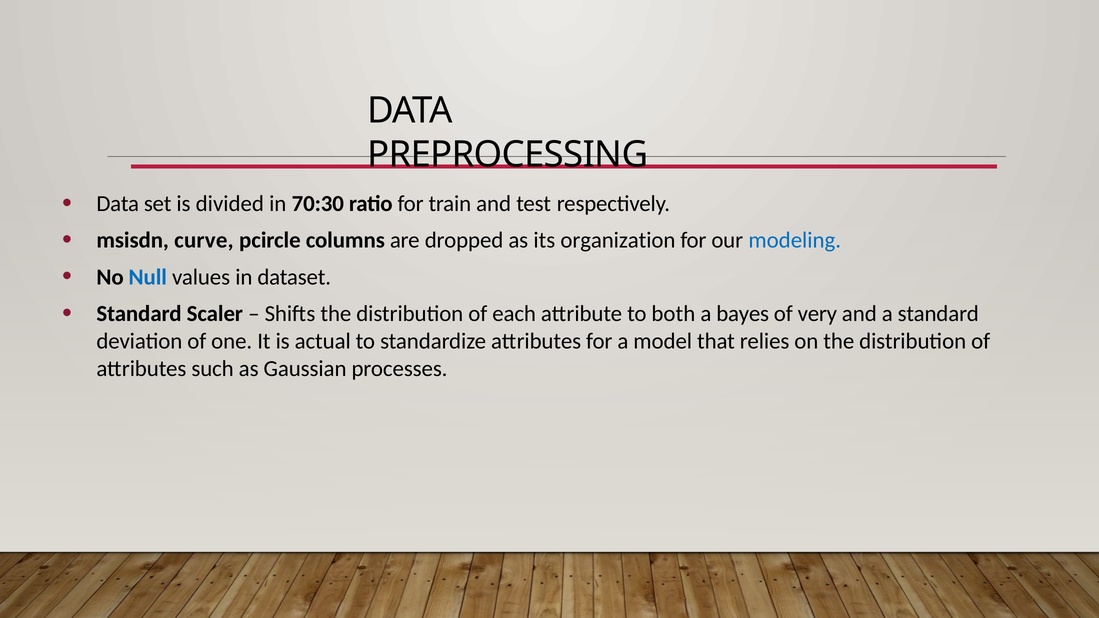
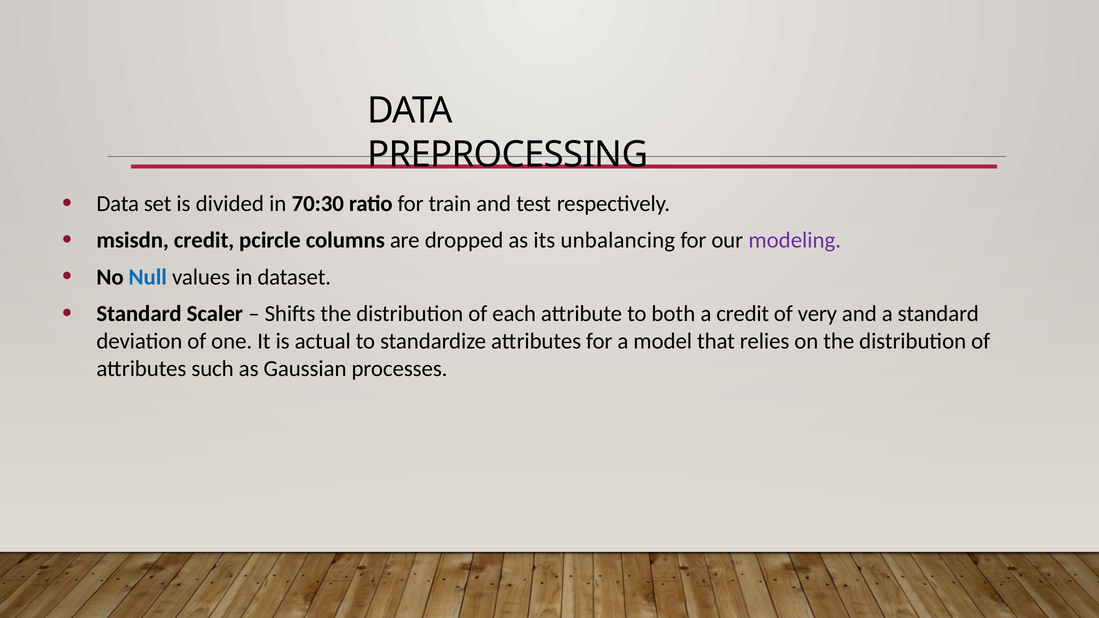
msisdn curve: curve -> credit (204, 241)
organization: organization -> unbalancing (618, 241)
modeling colour: blue -> purple (795, 241)
a bayes: bayes -> credit (743, 314)
